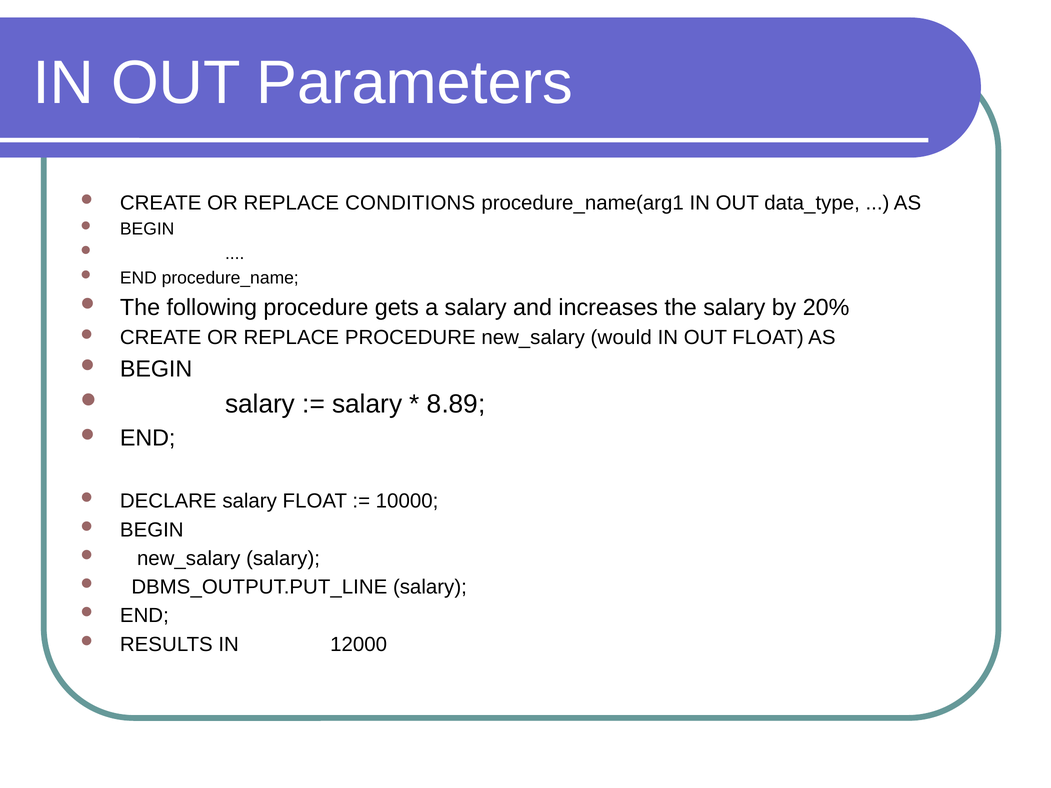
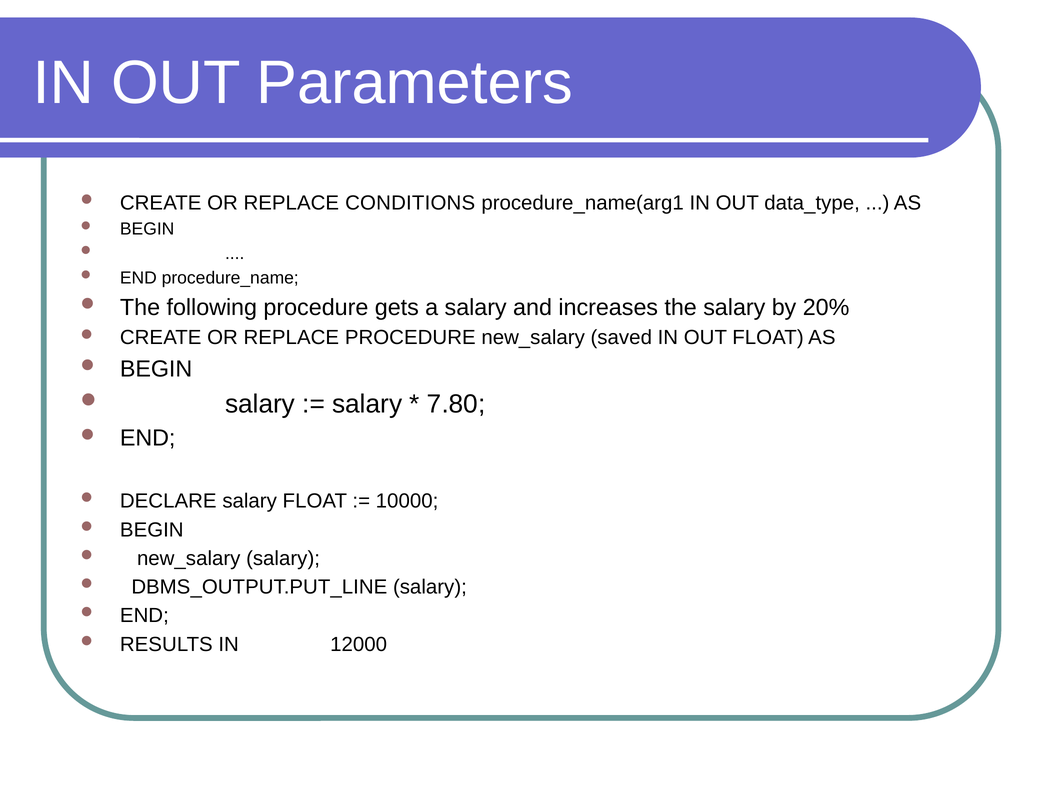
would: would -> saved (621, 338)
8.89: 8.89 -> 7.80 (456, 404)
